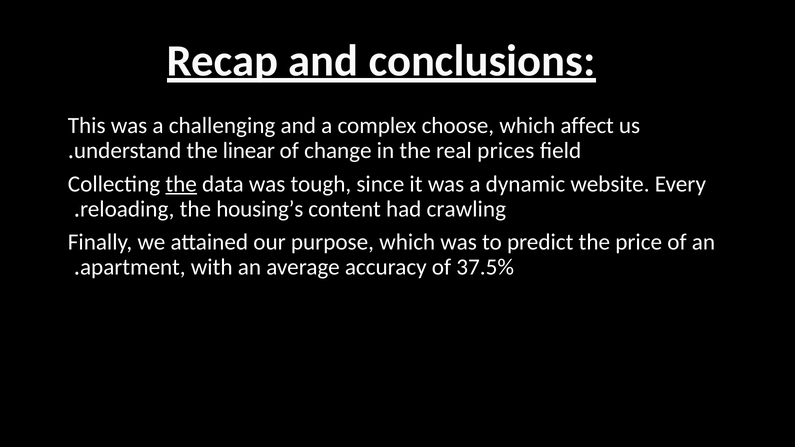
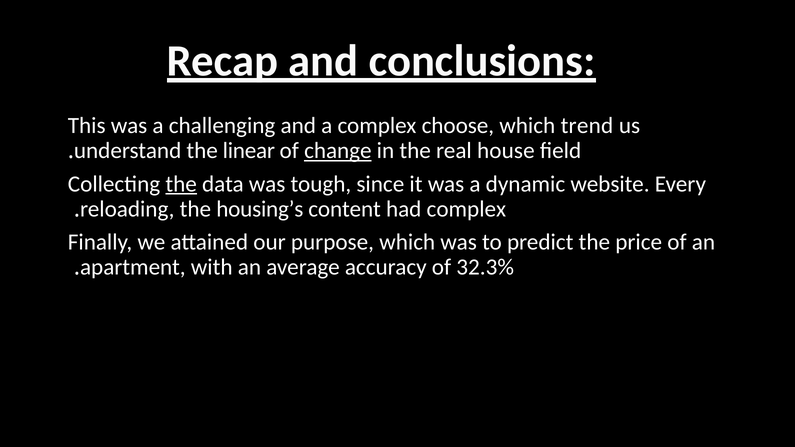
affect: affect -> trend (587, 126)
change underline: none -> present (338, 151)
prices: prices -> house (506, 151)
had crawling: crawling -> complex (466, 209)
37.5%: 37.5% -> 32.3% (485, 267)
